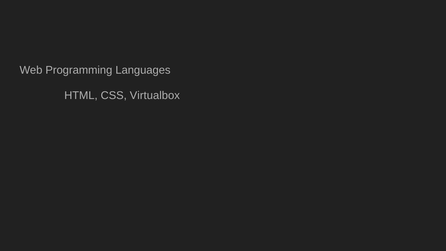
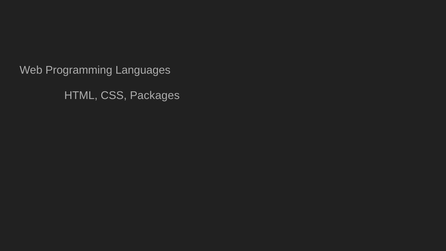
Virtualbox: Virtualbox -> Packages (155, 95)
